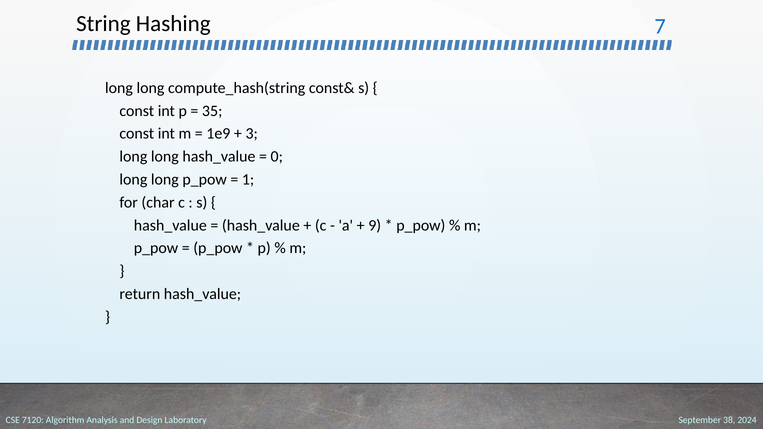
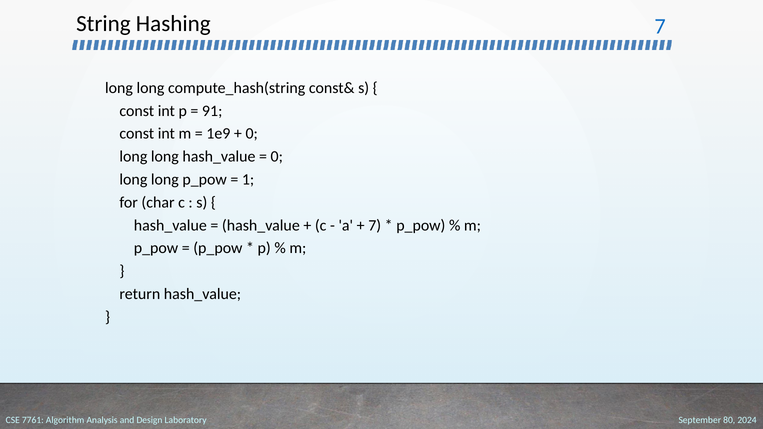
35: 35 -> 91 (212, 111)
3: 3 -> 0 (252, 134)
9: 9 -> 7 (375, 225)
7120: 7120 -> 7761 (33, 420)
38: 38 -> 80 (729, 420)
